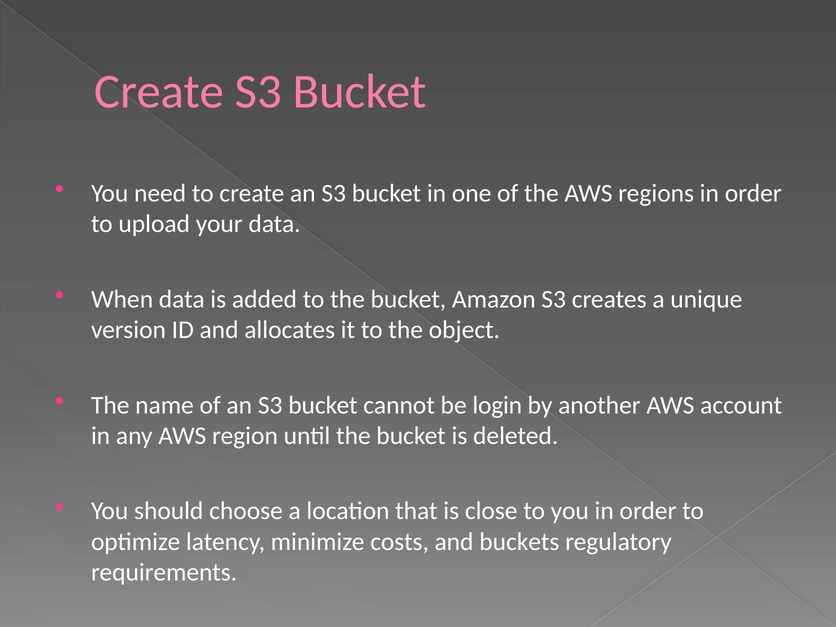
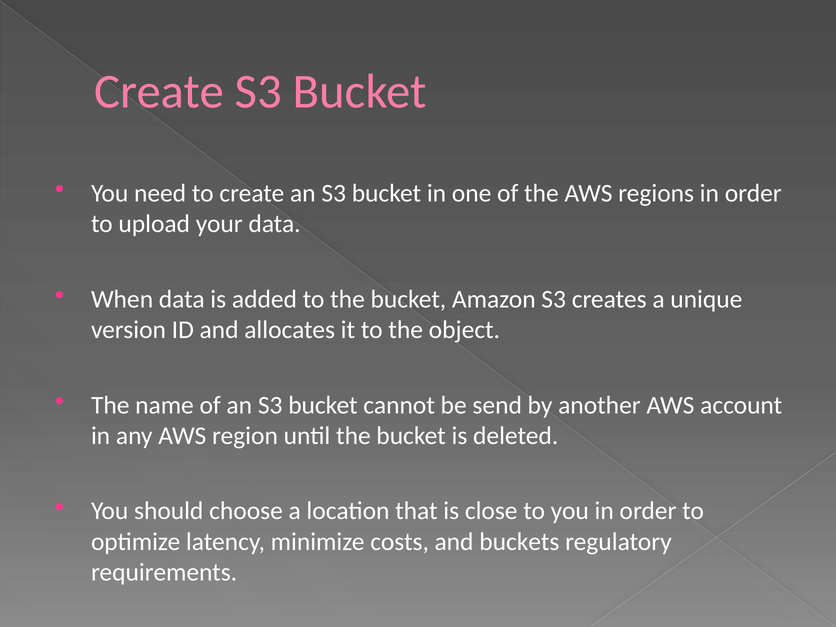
login: login -> send (497, 405)
